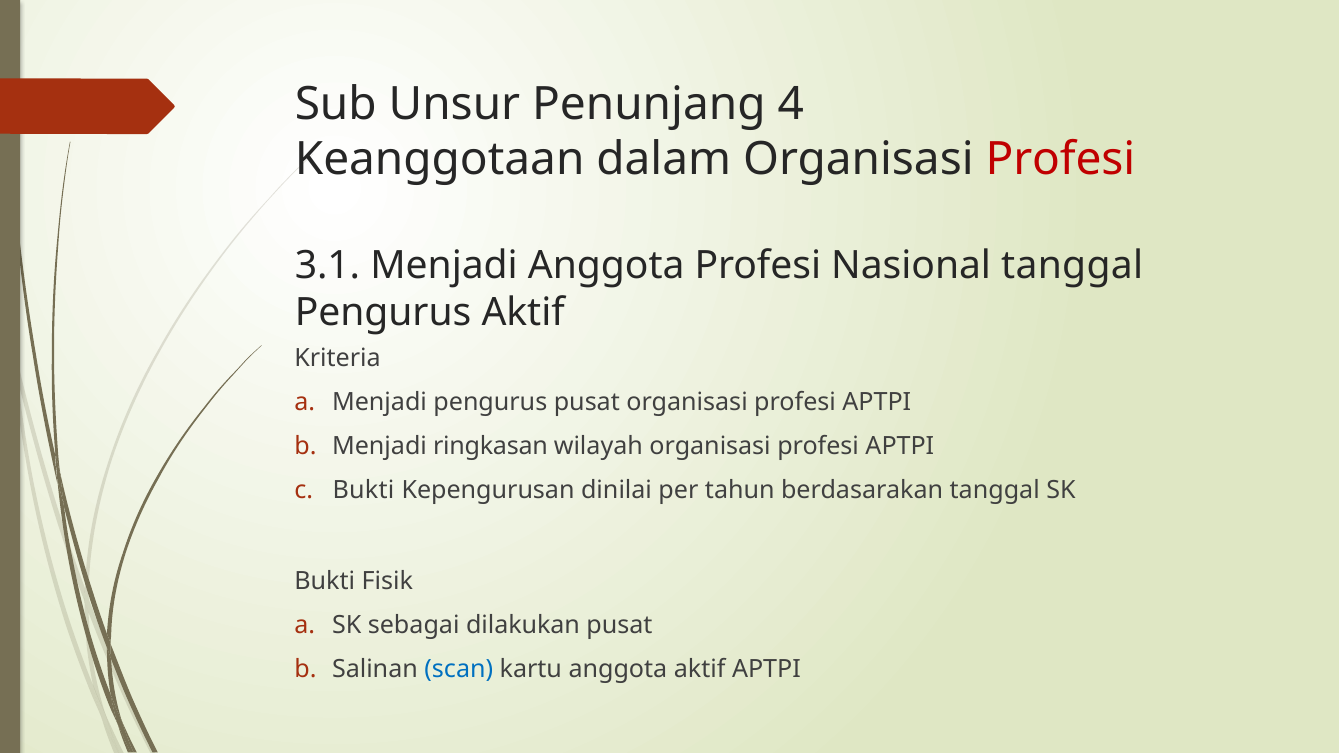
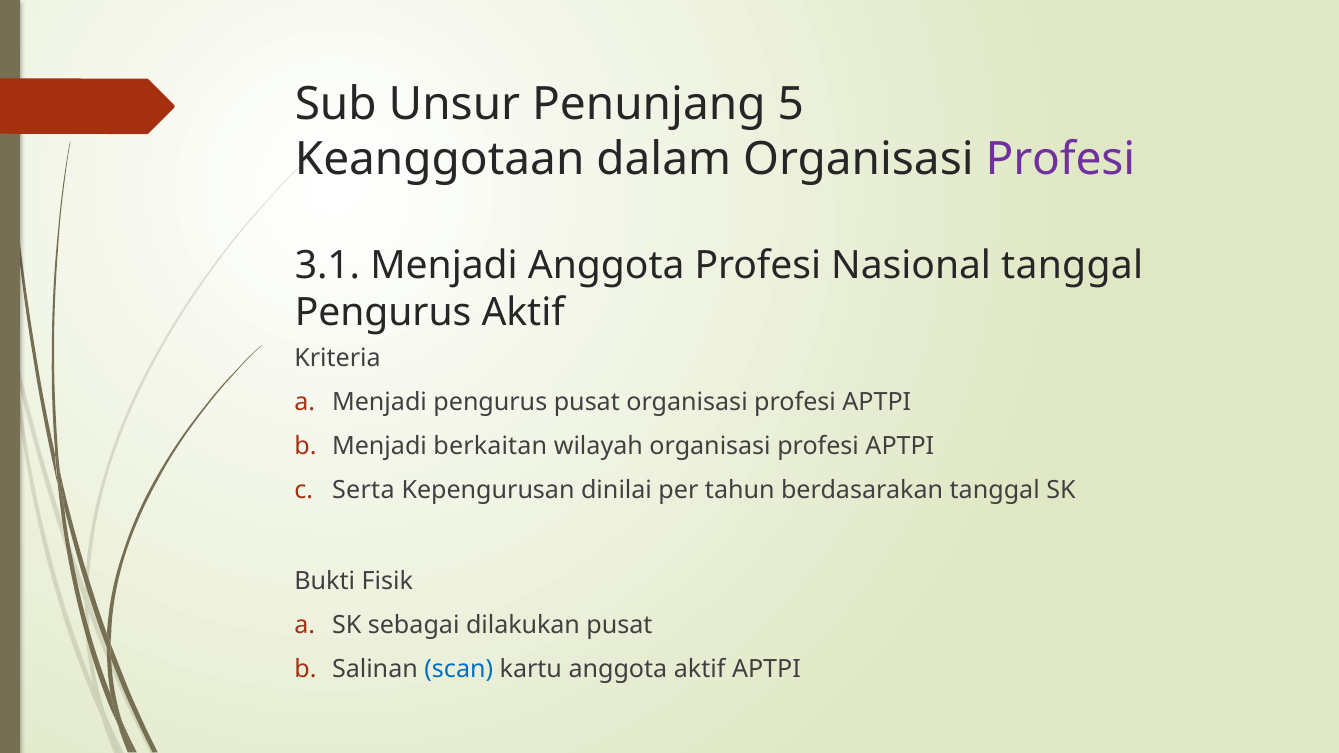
4: 4 -> 5 (791, 104)
Profesi colour: red -> purple (1060, 160)
ringkasan: ringkasan -> berkaitan (490, 447)
Bukti: Bukti -> Serta (363, 491)
